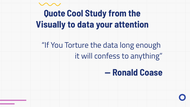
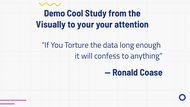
Quote: Quote -> Demo (55, 13)
to data: data -> your (86, 25)
